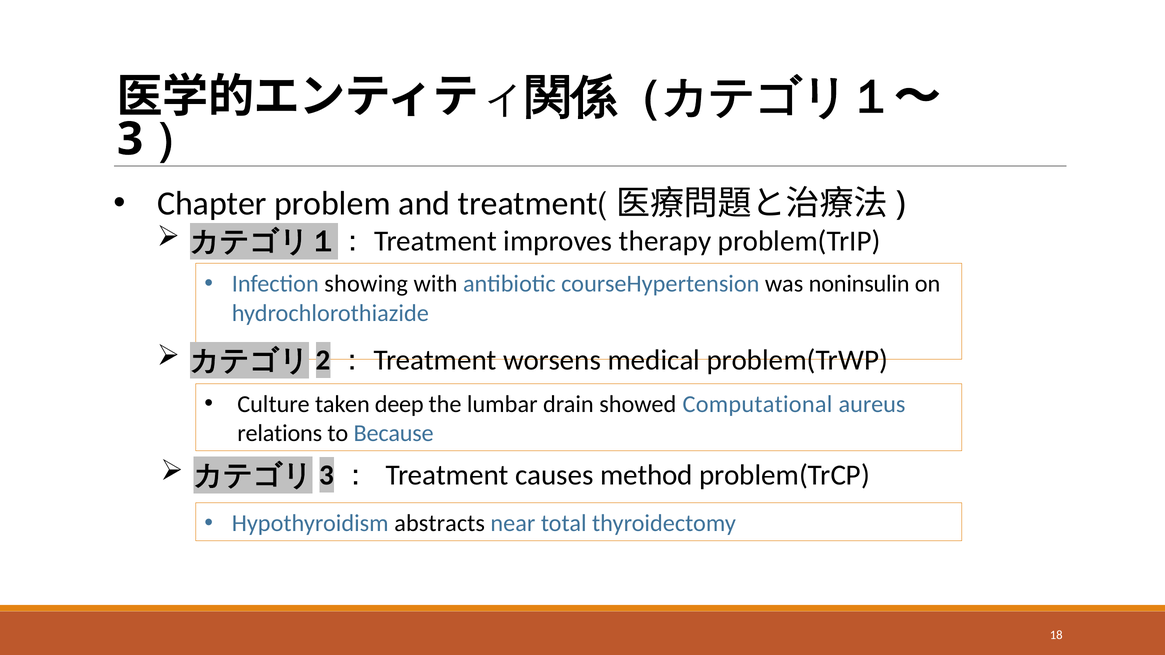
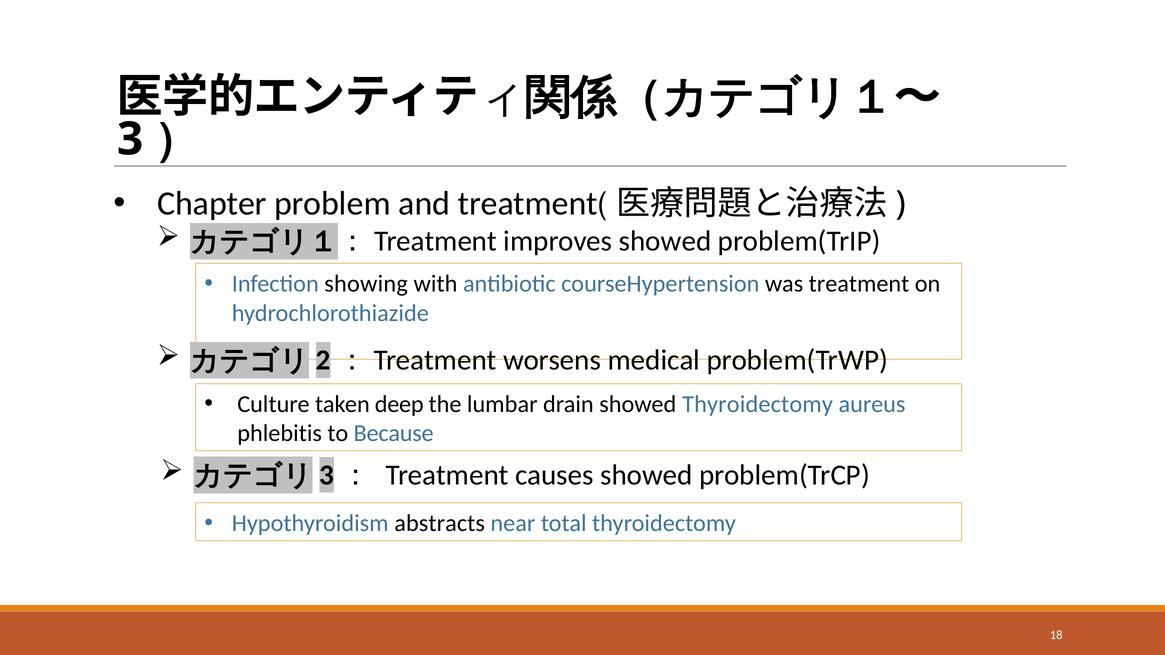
improves therapy: therapy -> showed (665, 241)
noninsulin: noninsulin -> treatment (859, 284)
showed Computational: Computational -> Thyroidectomy (758, 404)
relations: relations -> phlebitis (280, 434)
causes method: method -> showed (646, 475)
